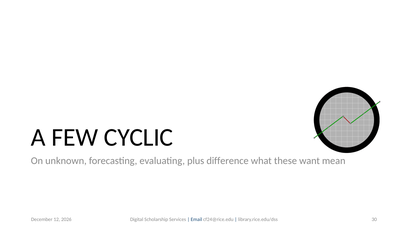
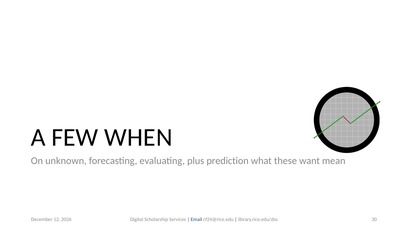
CYCLIC: CYCLIC -> WHEN (138, 137)
difference: difference -> prediction (228, 161)
